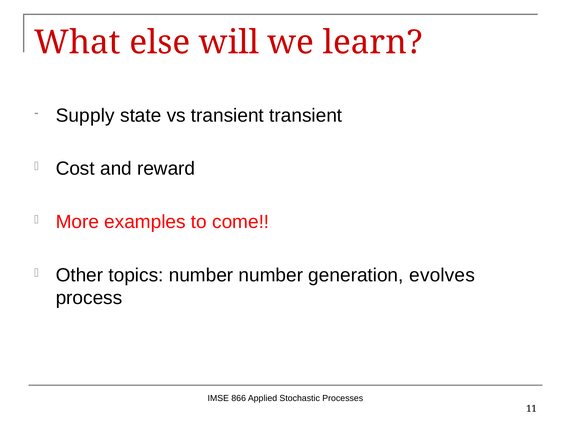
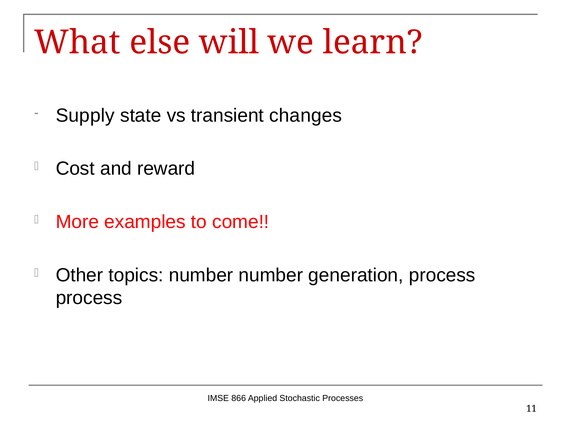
transient transient: transient -> changes (306, 116)
generation evolves: evolves -> process (442, 275)
